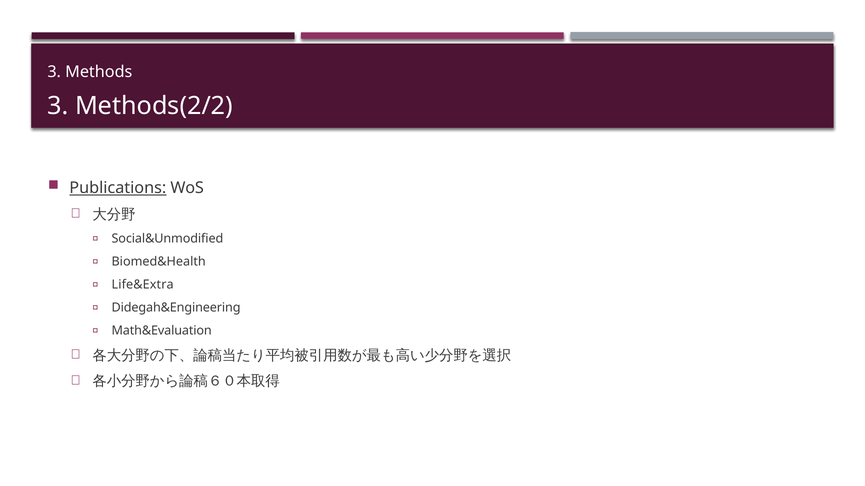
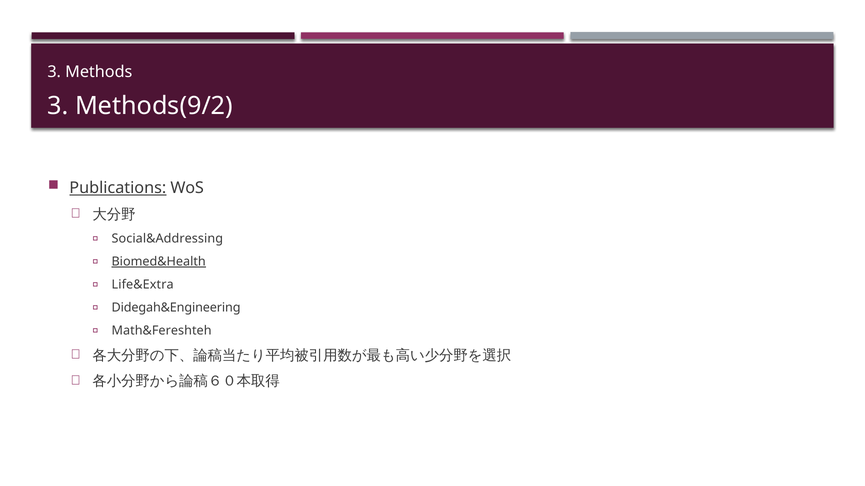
Methods(2/2: Methods(2/2 -> Methods(9/2 (154, 106)
Social&Unmodified: Social&Unmodified -> Social&Addressing (167, 239)
Biomed&Health underline: none -> present (159, 262)
Math&Evaluation: Math&Evaluation -> Math&Fereshteh (162, 331)
